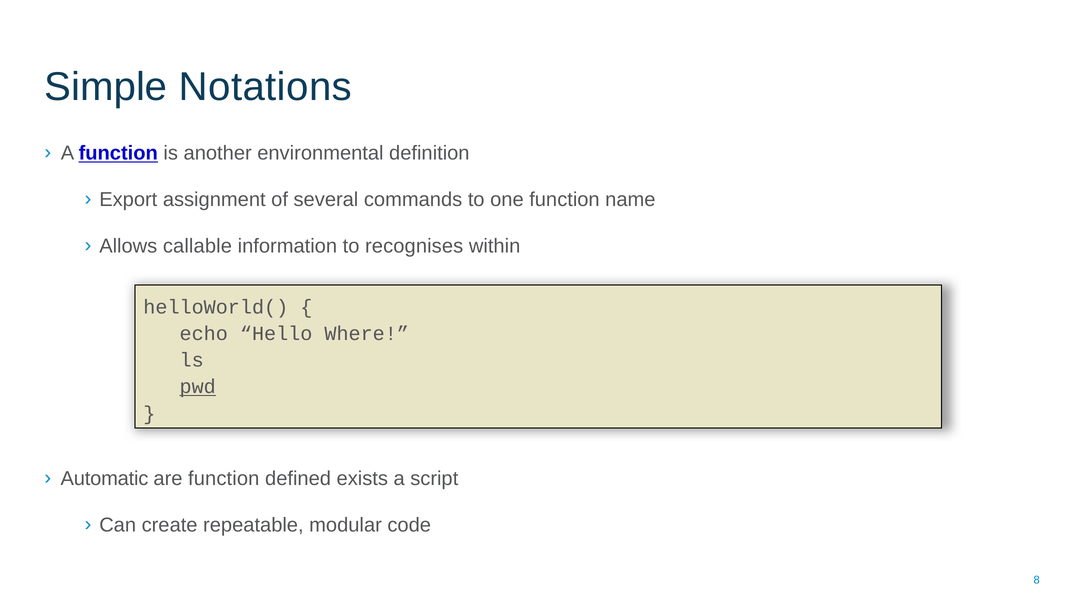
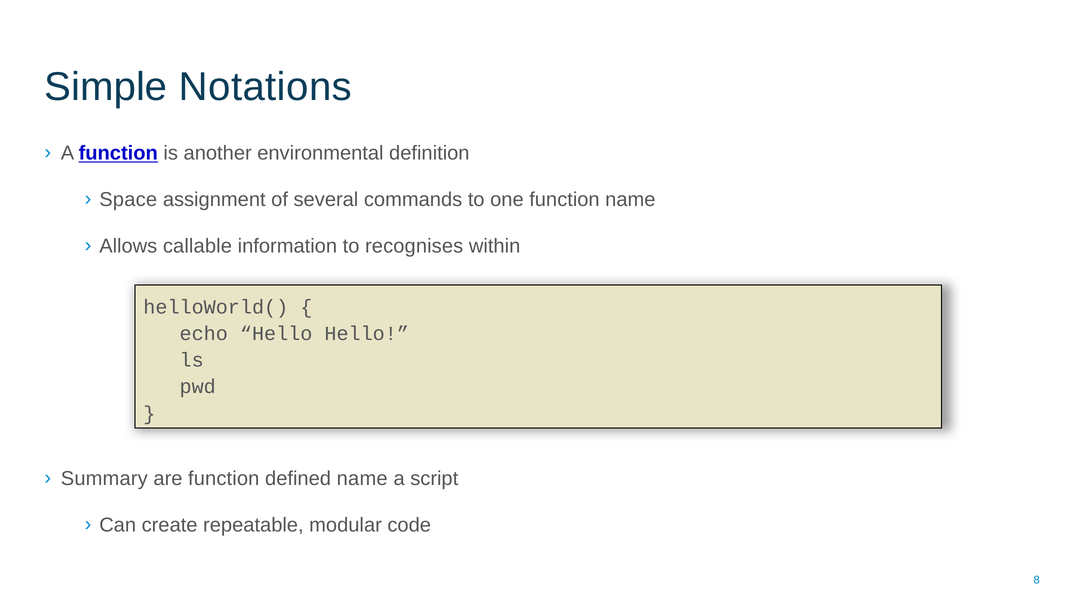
Export: Export -> Space (128, 200)
Hello Where: Where -> Hello (367, 334)
pwd underline: present -> none (198, 387)
Automatic: Automatic -> Summary (104, 479)
defined exists: exists -> name (362, 479)
